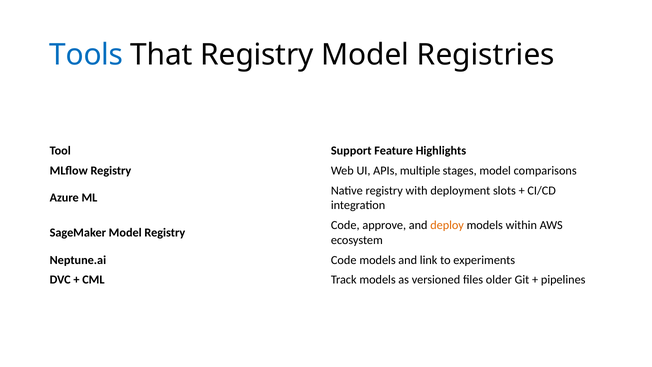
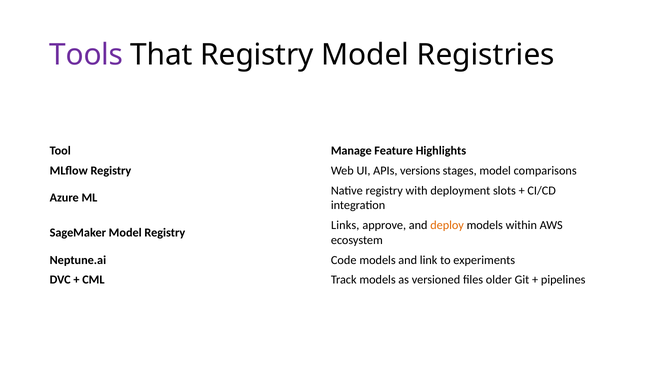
Tools colour: blue -> purple (86, 55)
Support: Support -> Manage (351, 151)
multiple: multiple -> versions (420, 171)
Code: Code -> Links (345, 225)
